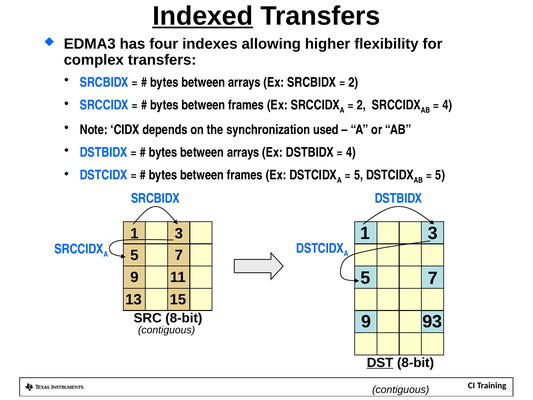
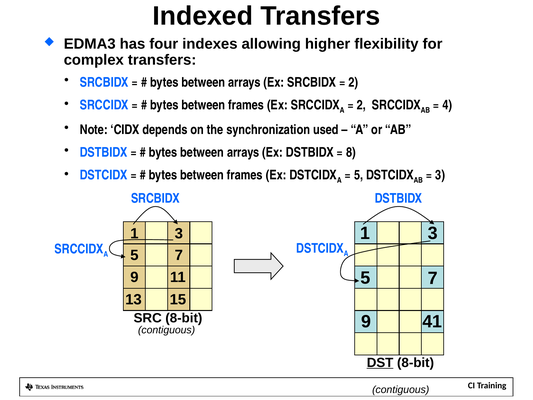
Indexed underline: present -> none (203, 16)
4: 4 -> 8 (351, 152)
5: 5 -> 3 (440, 175)
93: 93 -> 41 (432, 321)
